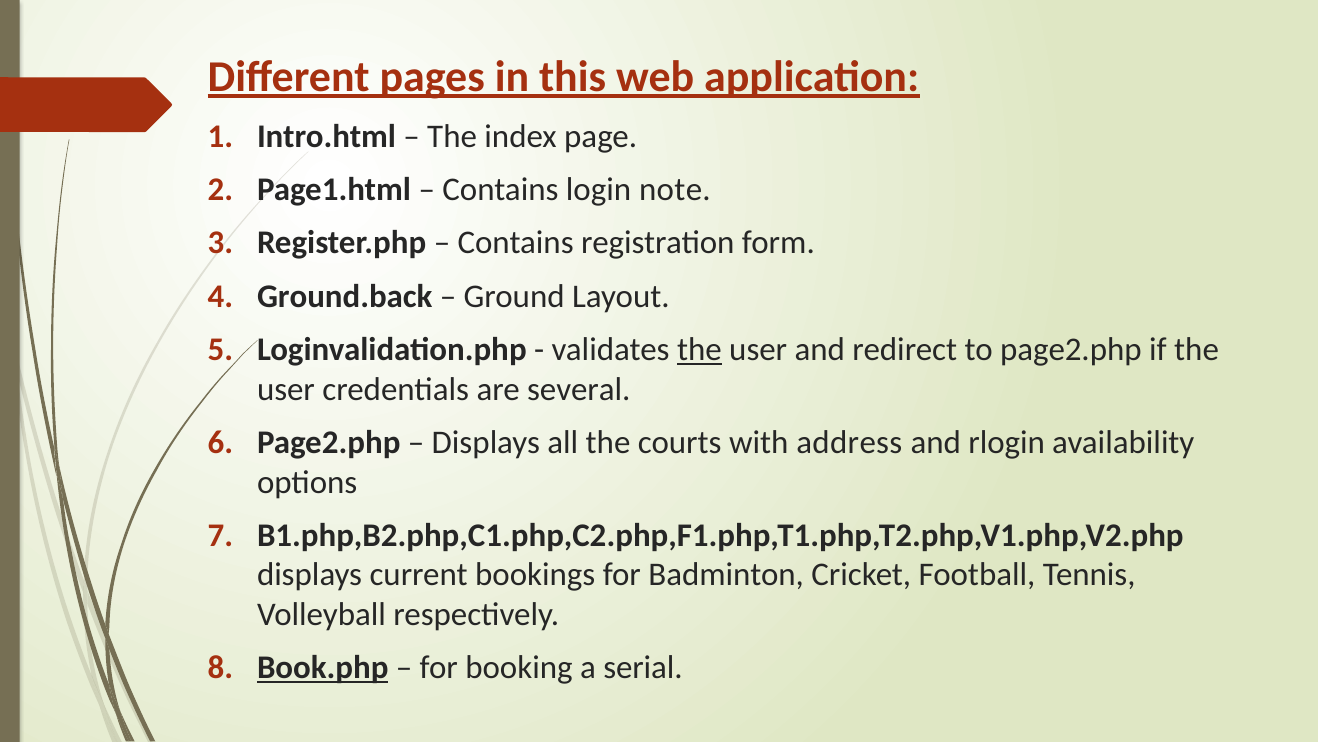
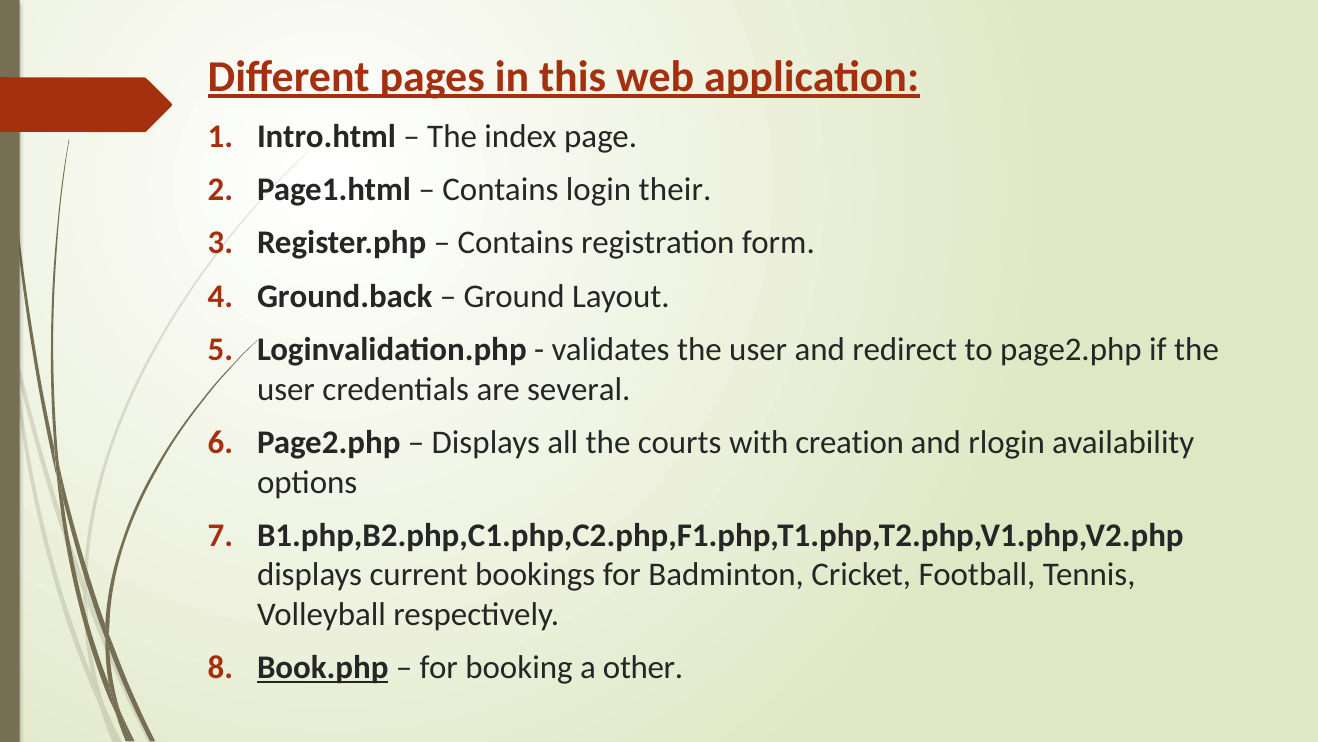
note: note -> their (675, 190)
the underline: present -> none (699, 349)
address: address -> creation (850, 442)
serial: serial -> other (643, 667)
